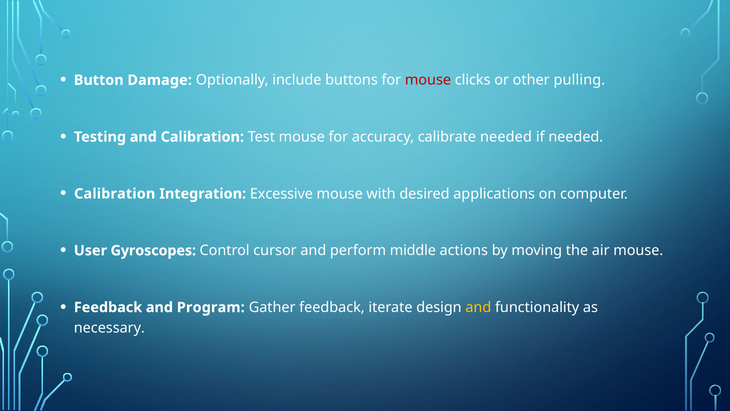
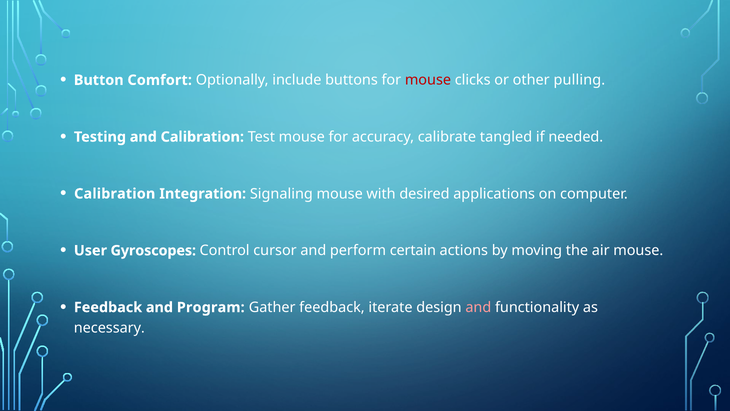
Damage: Damage -> Comfort (160, 80)
calibrate needed: needed -> tangled (506, 137)
Excessive: Excessive -> Signaling (281, 194)
middle: middle -> certain (413, 250)
and colour: yellow -> pink (478, 307)
